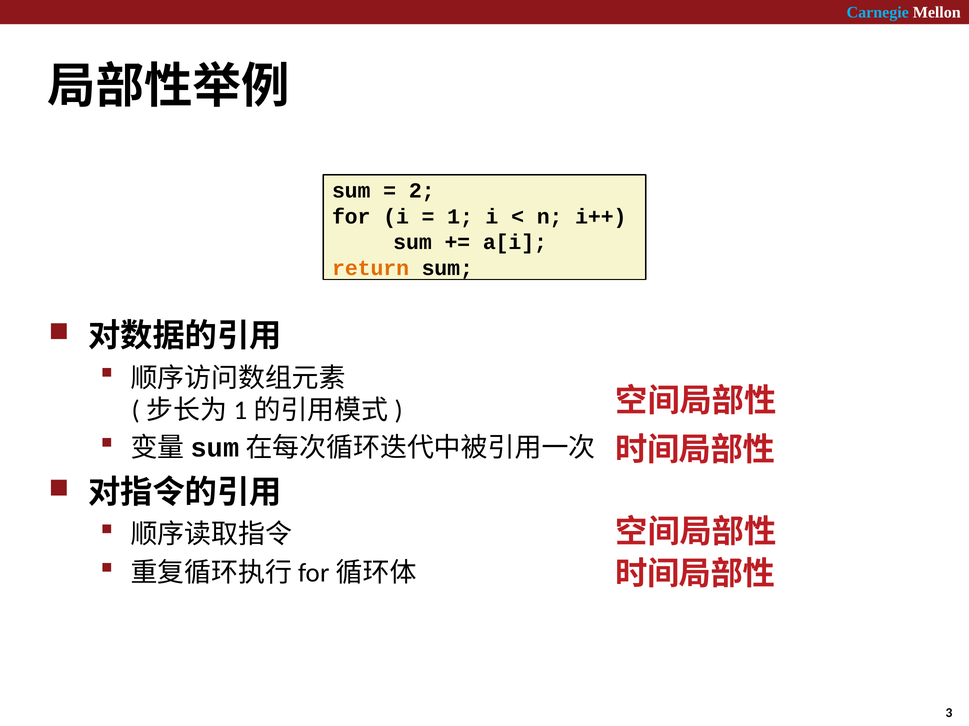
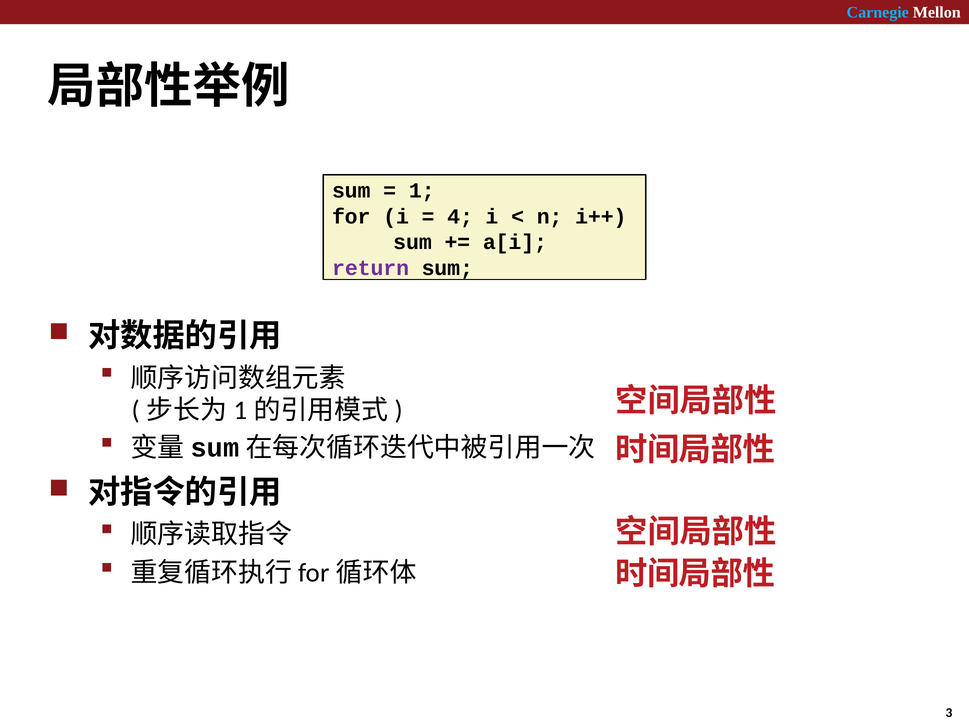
2: 2 -> 1 (422, 191)
1: 1 -> 4 (460, 217)
return colour: orange -> purple (371, 268)
